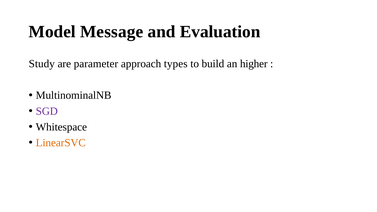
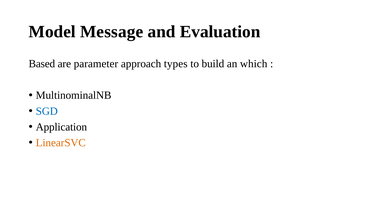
Study: Study -> Based (42, 64)
higher: higher -> which (254, 64)
SGD colour: purple -> blue (47, 111)
Whitespace: Whitespace -> Application (61, 127)
